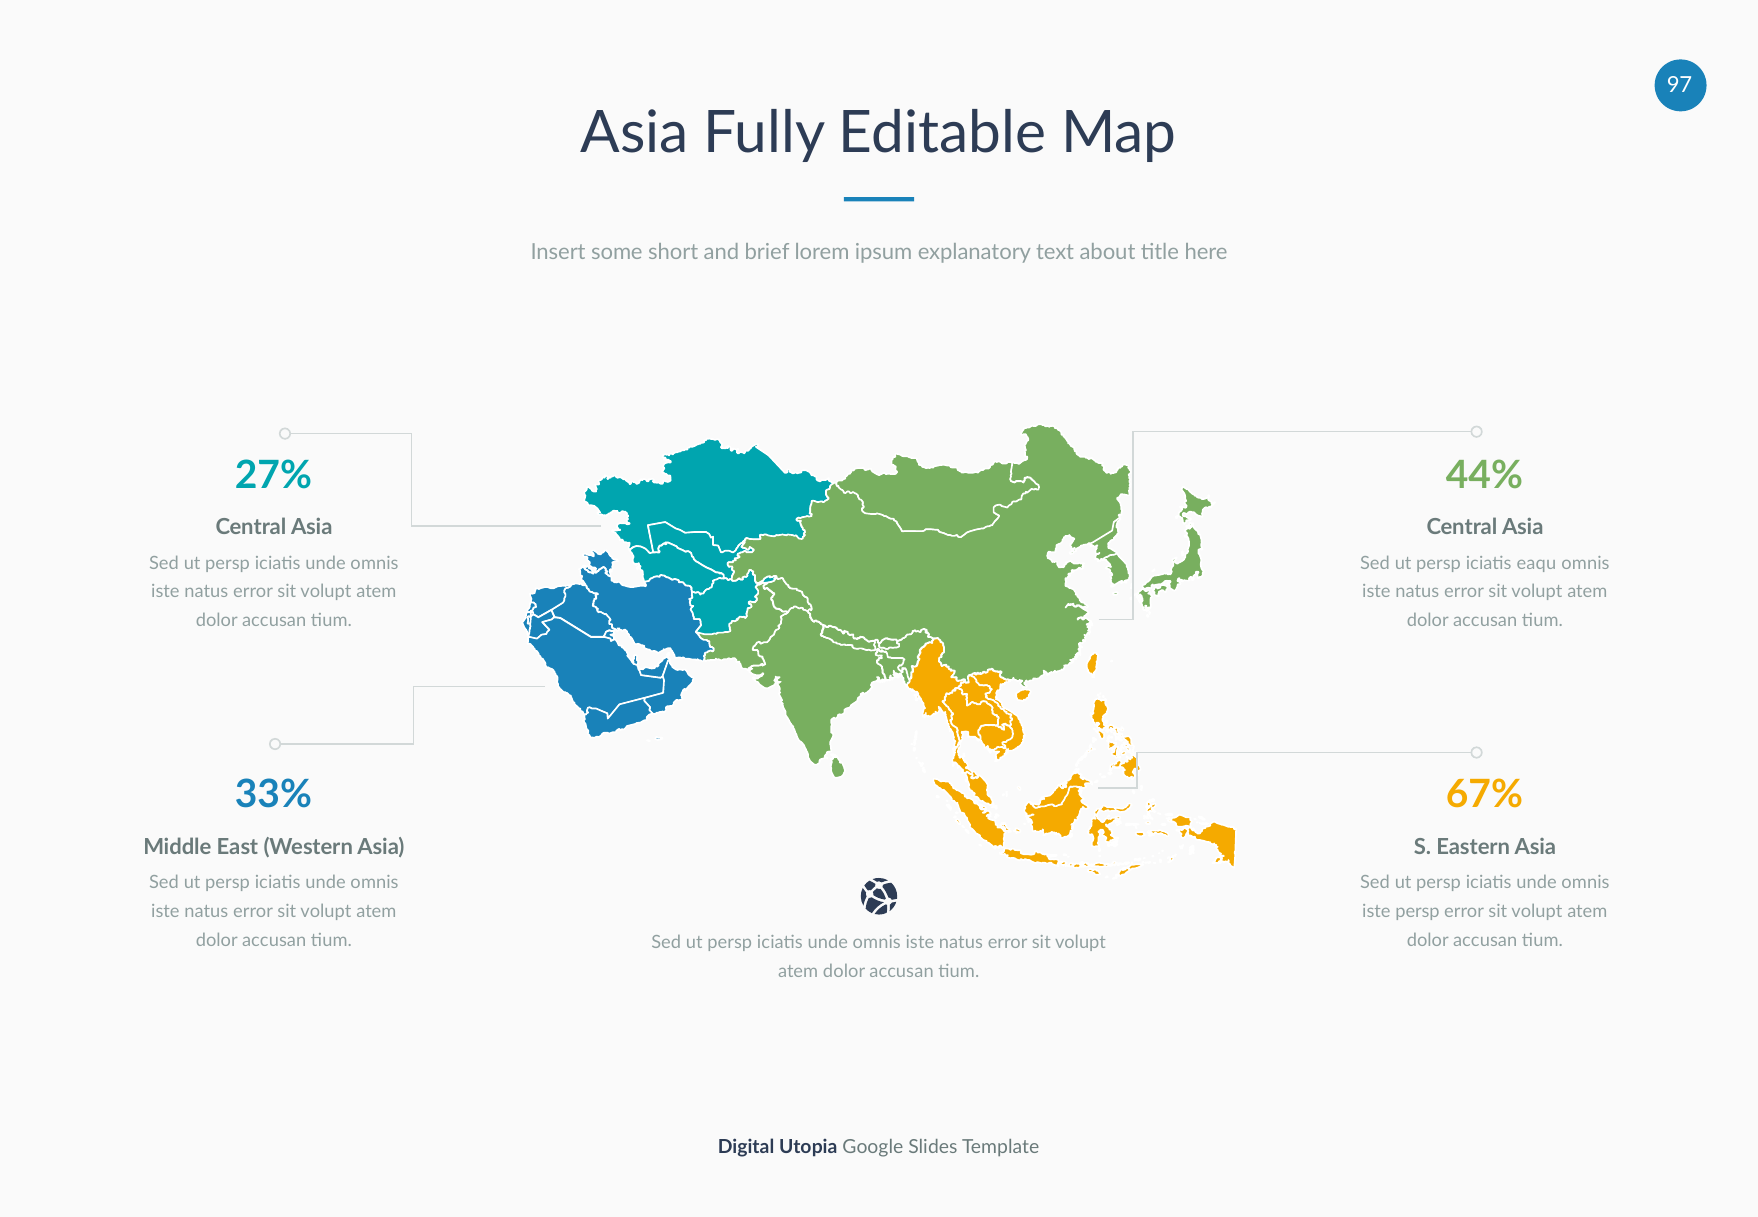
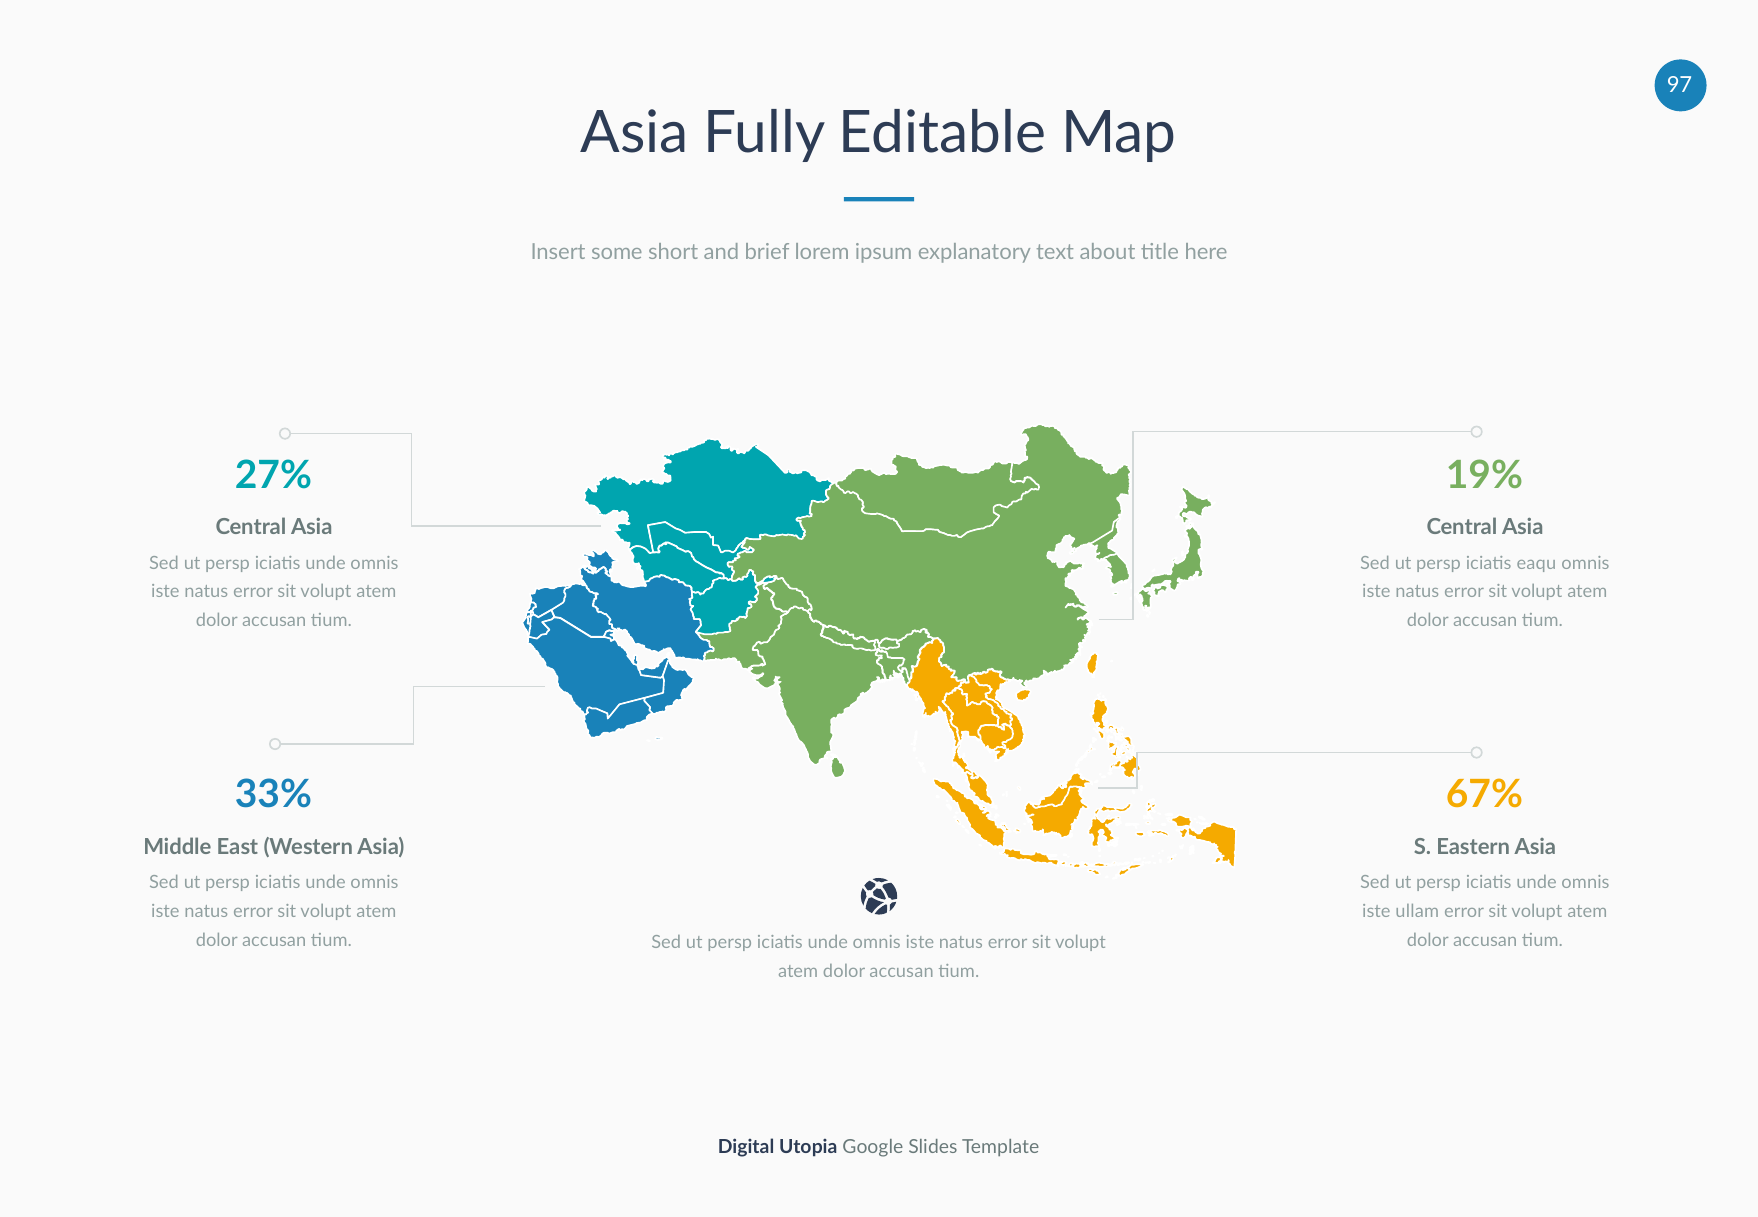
44%: 44% -> 19% (1484, 475)
iste persp: persp -> ullam (1417, 912)
